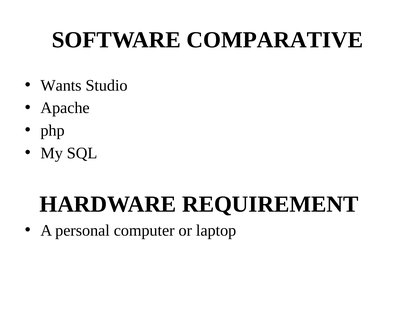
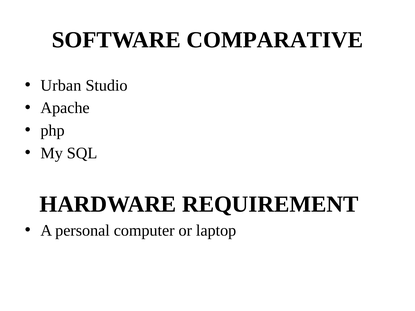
Wants: Wants -> Urban (61, 85)
